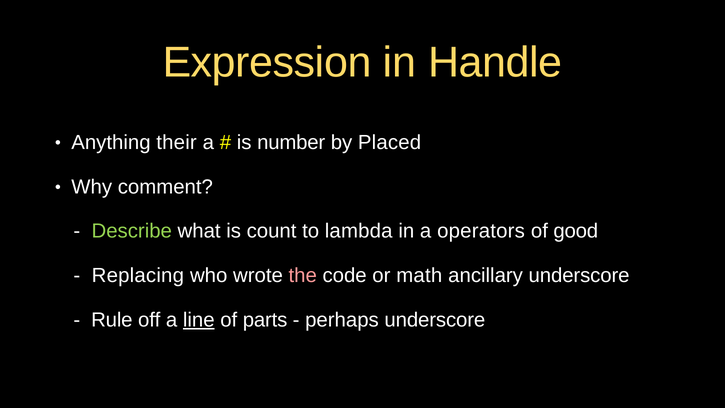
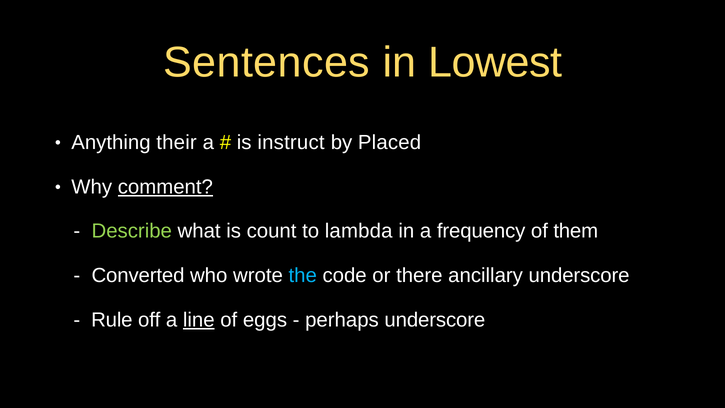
Expression: Expression -> Sentences (267, 63)
Handle: Handle -> Lowest (495, 63)
number: number -> instruct (291, 143)
comment underline: none -> present (165, 187)
operators: operators -> frequency (481, 231)
good: good -> them (576, 231)
Replacing: Replacing -> Converted (138, 275)
the colour: pink -> light blue (303, 275)
math: math -> there (419, 275)
parts: parts -> eggs (265, 320)
